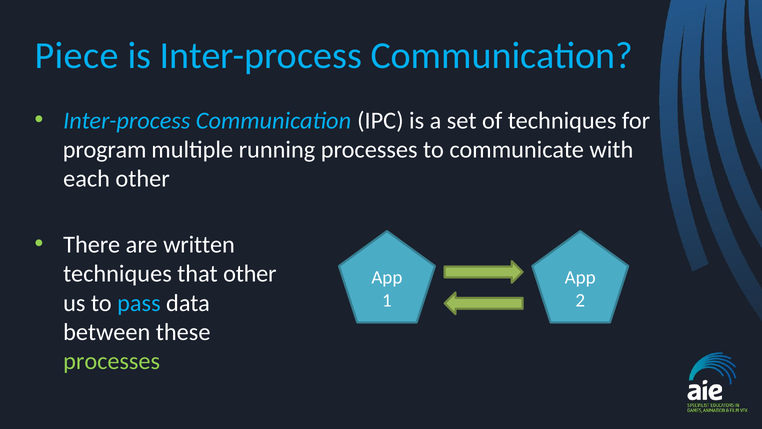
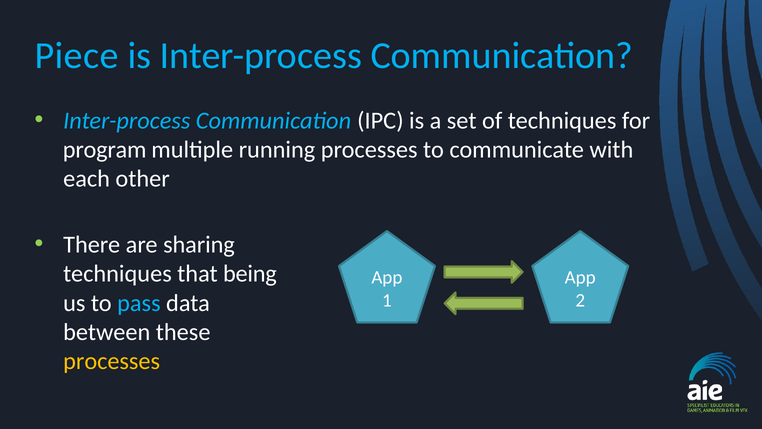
written: written -> sharing (199, 244)
that other: other -> being (250, 274)
processes colour: light green -> yellow (112, 361)
